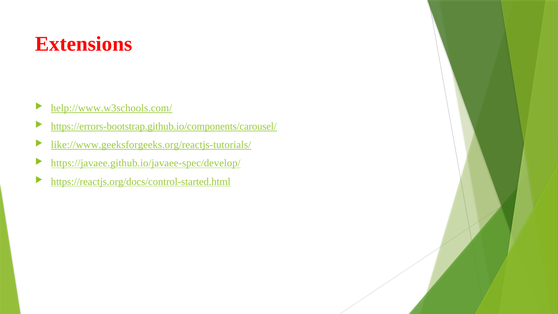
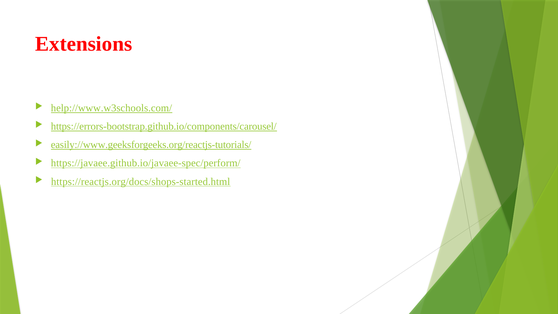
like://www.geeksforgeeks.org/reactjs-tutorials/: like://www.geeksforgeeks.org/reactjs-tutorials/ -> easily://www.geeksforgeeks.org/reactjs-tutorials/ (151, 145)
https://javaee.github.io/javaee-spec/develop/: https://javaee.github.io/javaee-spec/develop/ -> https://javaee.github.io/javaee-spec/perform/ (146, 163)
https://reactjs.org/docs/control-started.html: https://reactjs.org/docs/control-started.html -> https://reactjs.org/docs/shops-started.html (141, 181)
